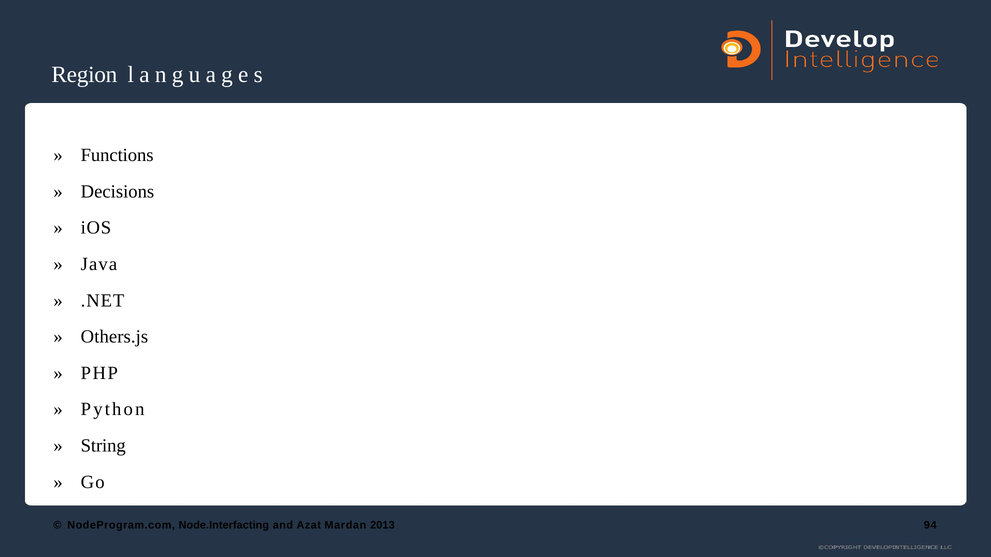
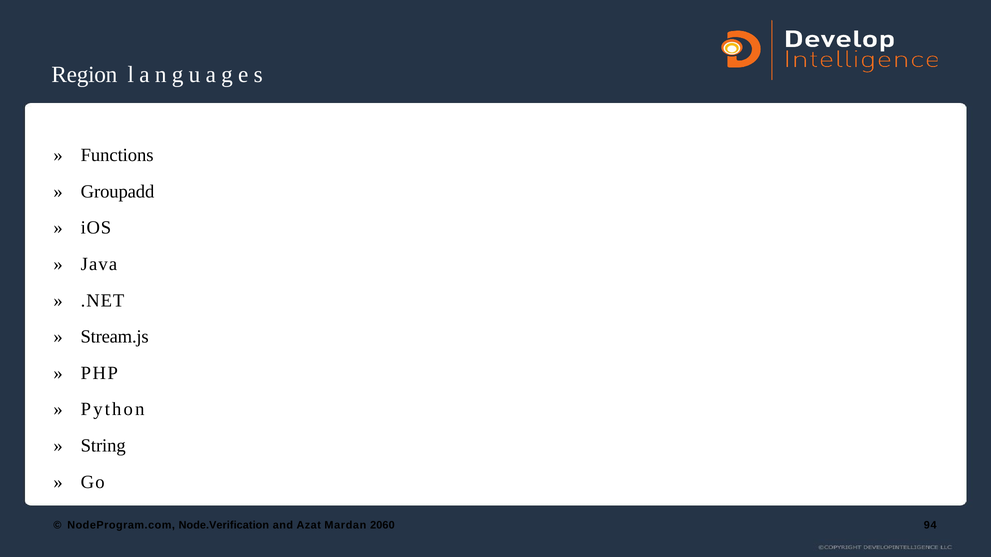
Decisions: Decisions -> Groupadd (118, 192)
Others.js: Others.js -> Stream.js (115, 337)
Node.Interfacting: Node.Interfacting -> Node.Verification (224, 526)
2013: 2013 -> 2060 (382, 526)
